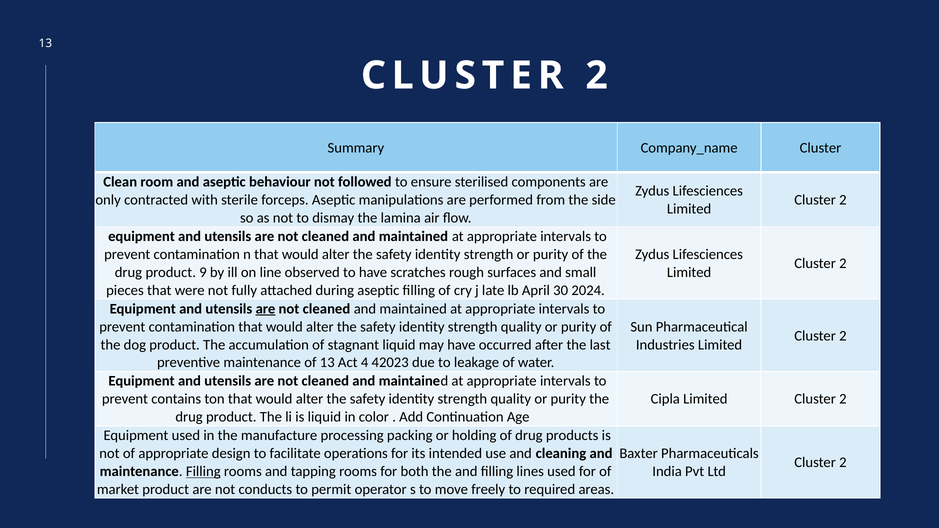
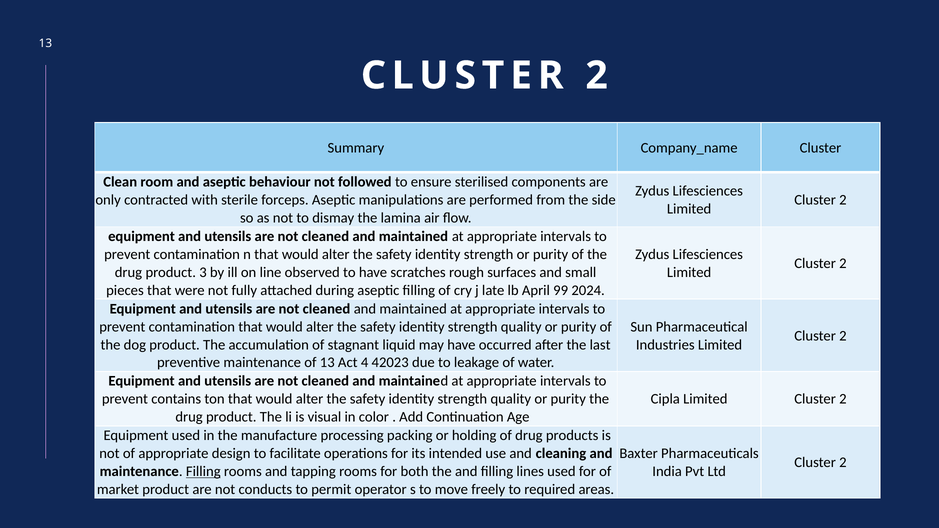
9: 9 -> 3 (203, 272)
30: 30 -> 99 (561, 290)
are underline: present -> none (266, 309)
is liquid: liquid -> visual (324, 417)
